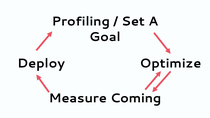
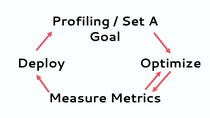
Coming: Coming -> Metrics (136, 98)
